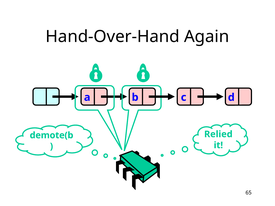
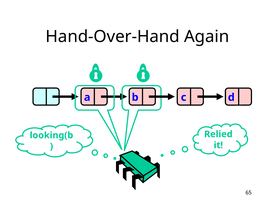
demote(b: demote(b -> looking(b (51, 135)
